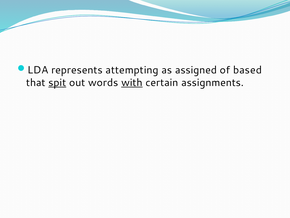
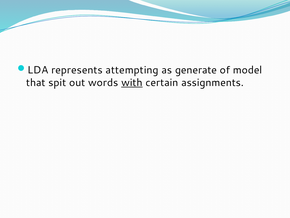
assigned: assigned -> generate (196, 70)
based: based -> model (248, 70)
spit underline: present -> none (57, 82)
